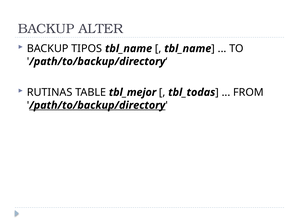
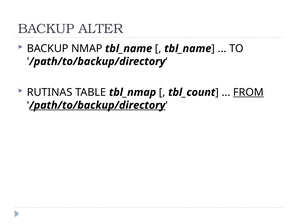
TIPOS: TIPOS -> NMAP (87, 49)
tbl_mejor: tbl_mejor -> tbl_nmap (133, 92)
tbl_todas: tbl_todas -> tbl_count (192, 92)
FROM underline: none -> present (248, 92)
